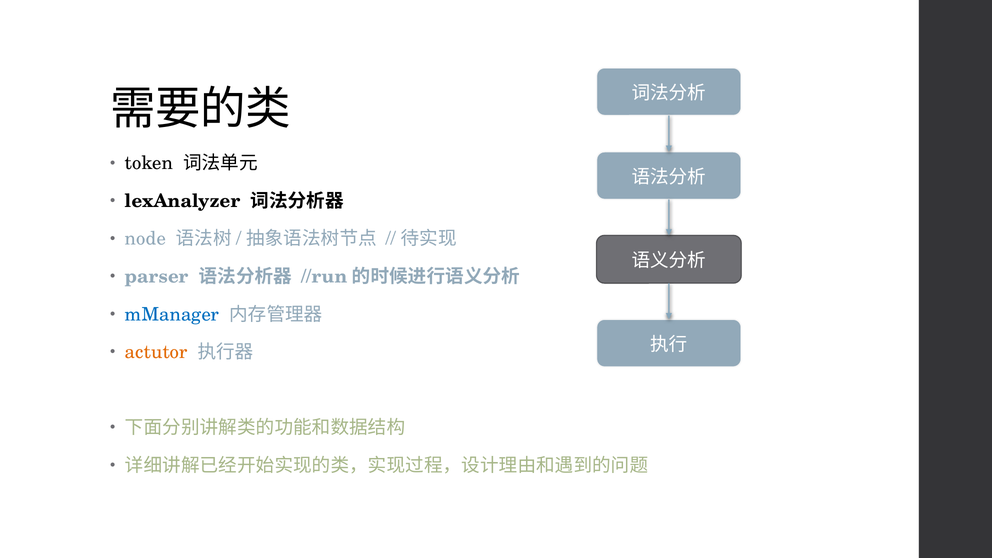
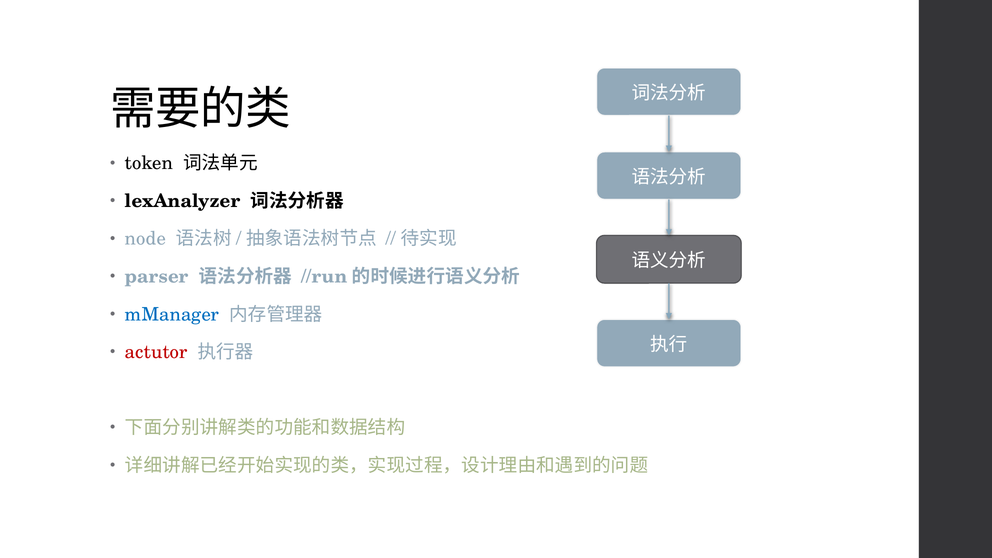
actutor colour: orange -> red (156, 352)
